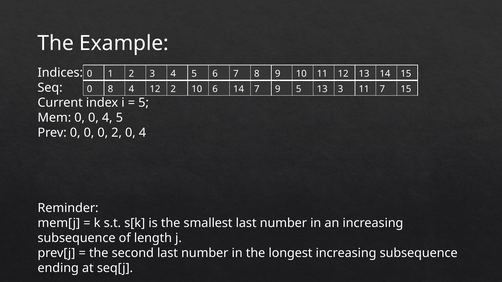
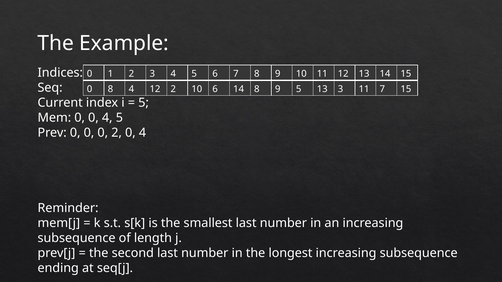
14 7: 7 -> 8 (257, 89)
